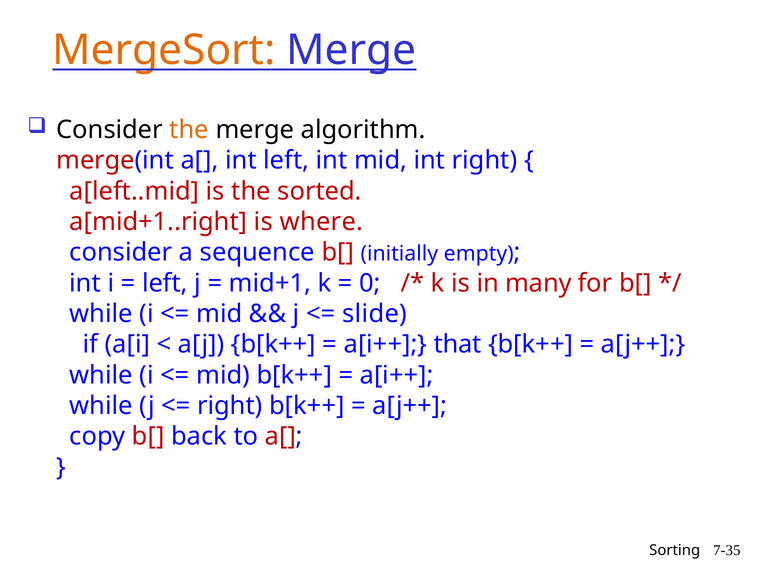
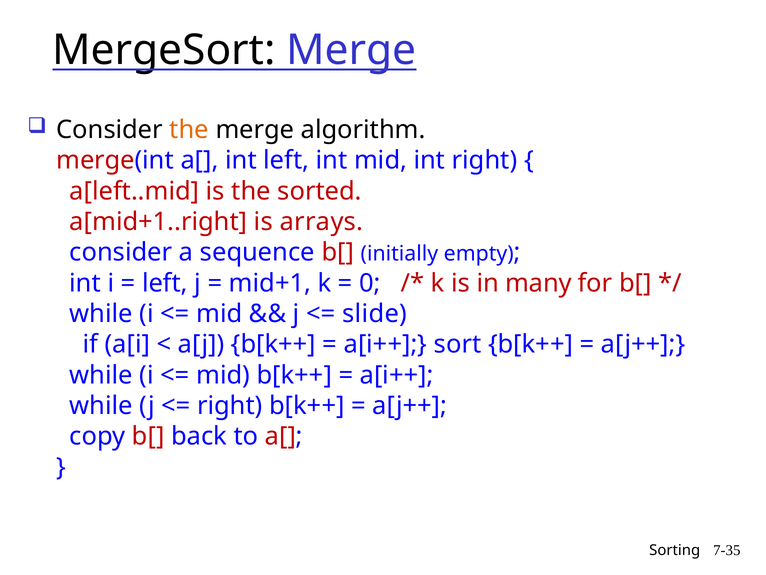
MergeSort colour: orange -> black (164, 50)
where: where -> arrays (321, 222)
that: that -> sort (458, 344)
